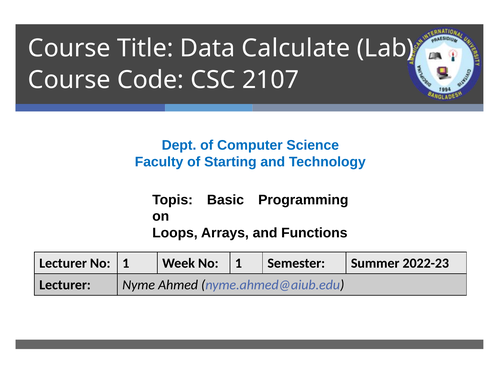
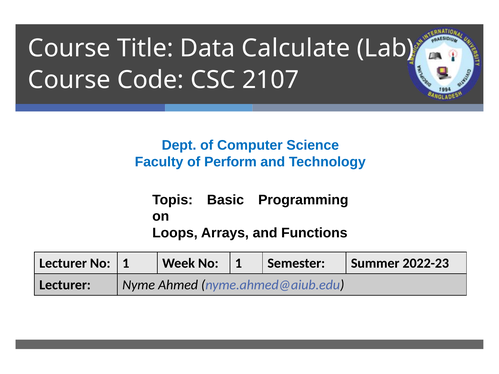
Starting: Starting -> Perform (230, 162)
